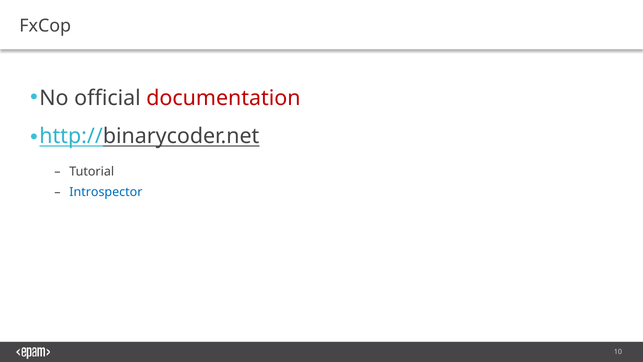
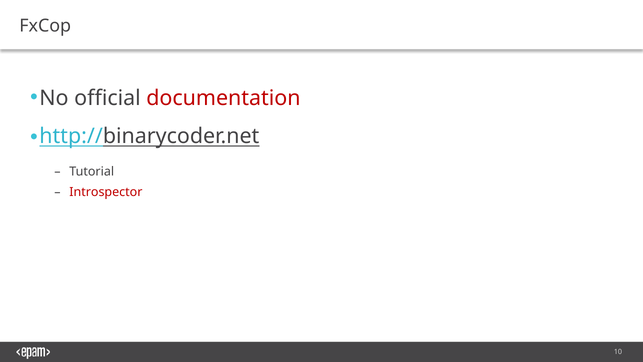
Introspector colour: blue -> red (106, 192)
